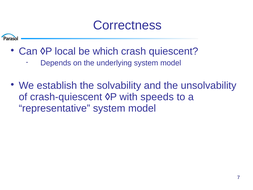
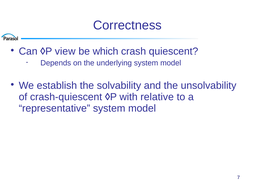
local: local -> view (65, 51)
speeds: speeds -> relative (157, 97)
